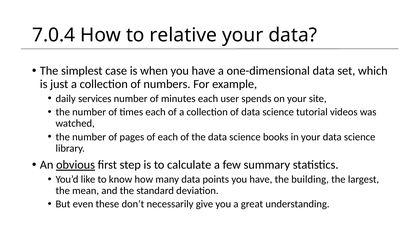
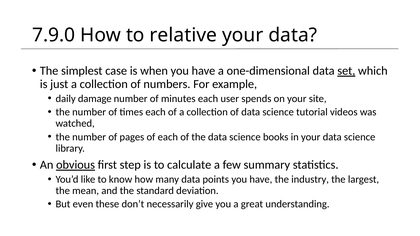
7.0.4: 7.0.4 -> 7.9.0 (54, 35)
set underline: none -> present (346, 71)
services: services -> damage (95, 99)
building: building -> industry (310, 180)
